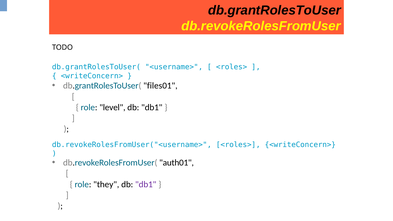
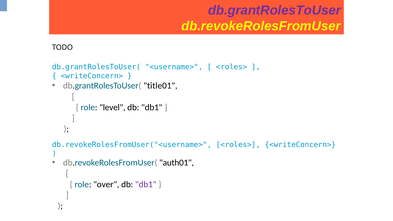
db.grantRolesToUser colour: black -> purple (275, 10)
files01: files01 -> title01 (160, 86)
they: they -> over (106, 184)
